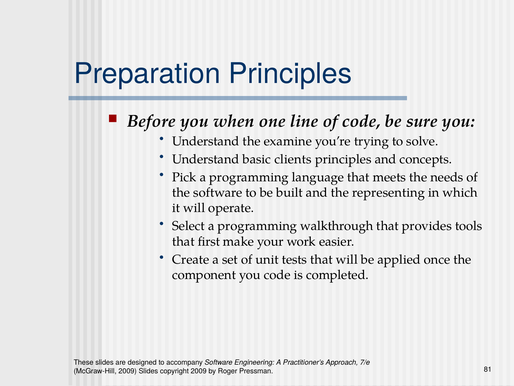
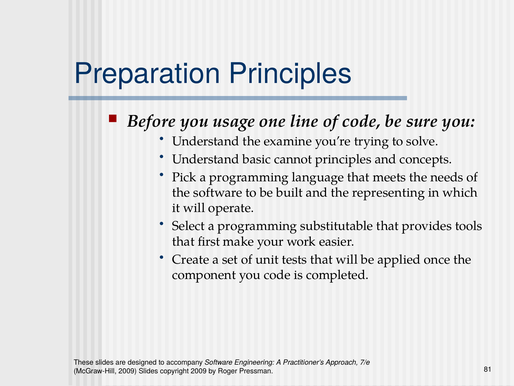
when: when -> usage (234, 121)
clients: clients -> cannot (293, 159)
walkthrough: walkthrough -> substitutable (337, 226)
